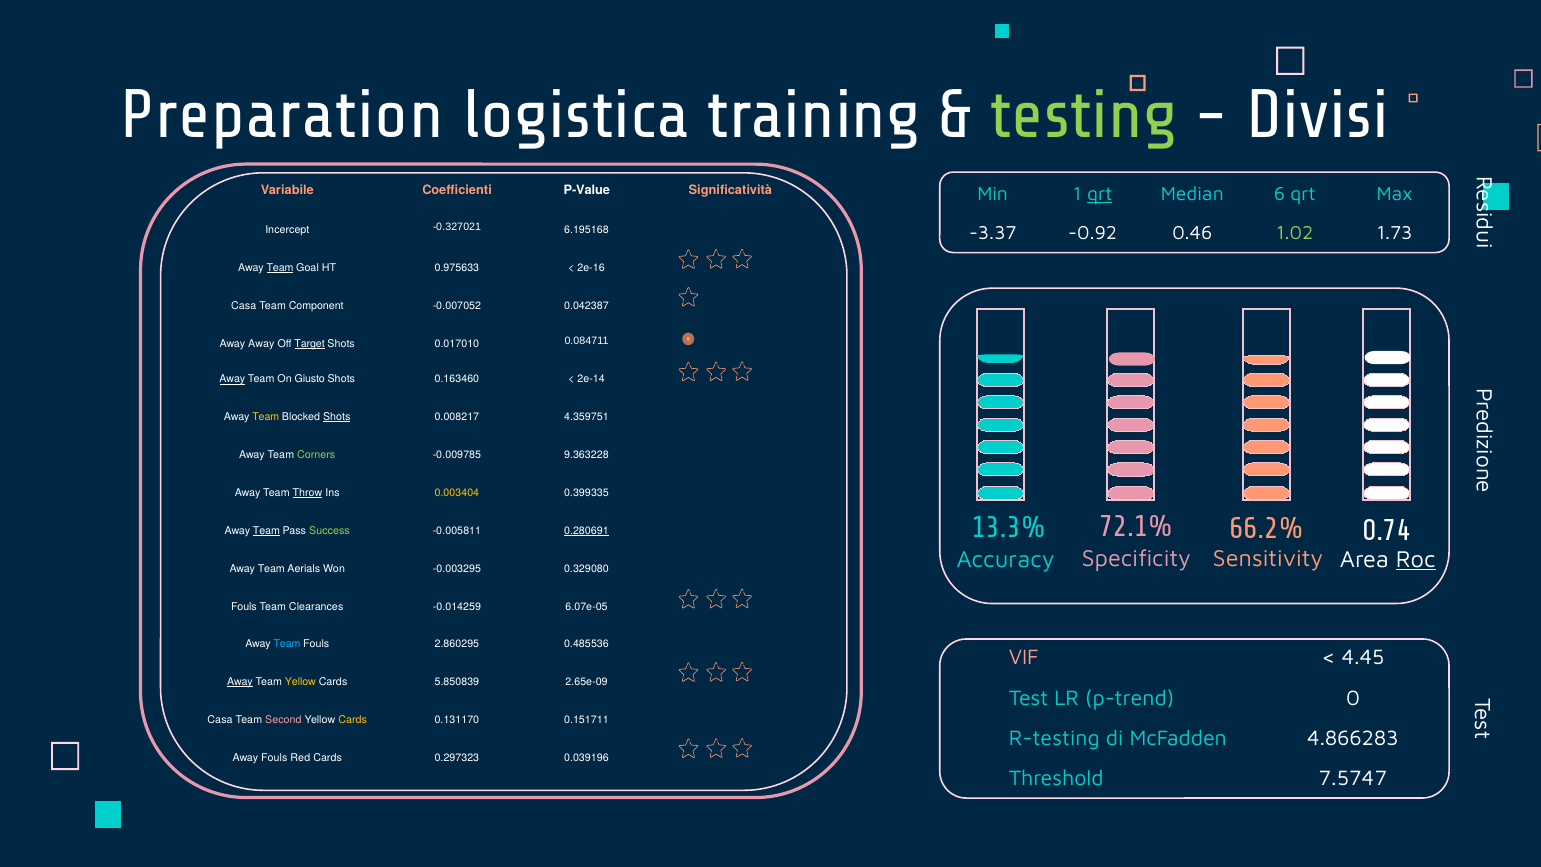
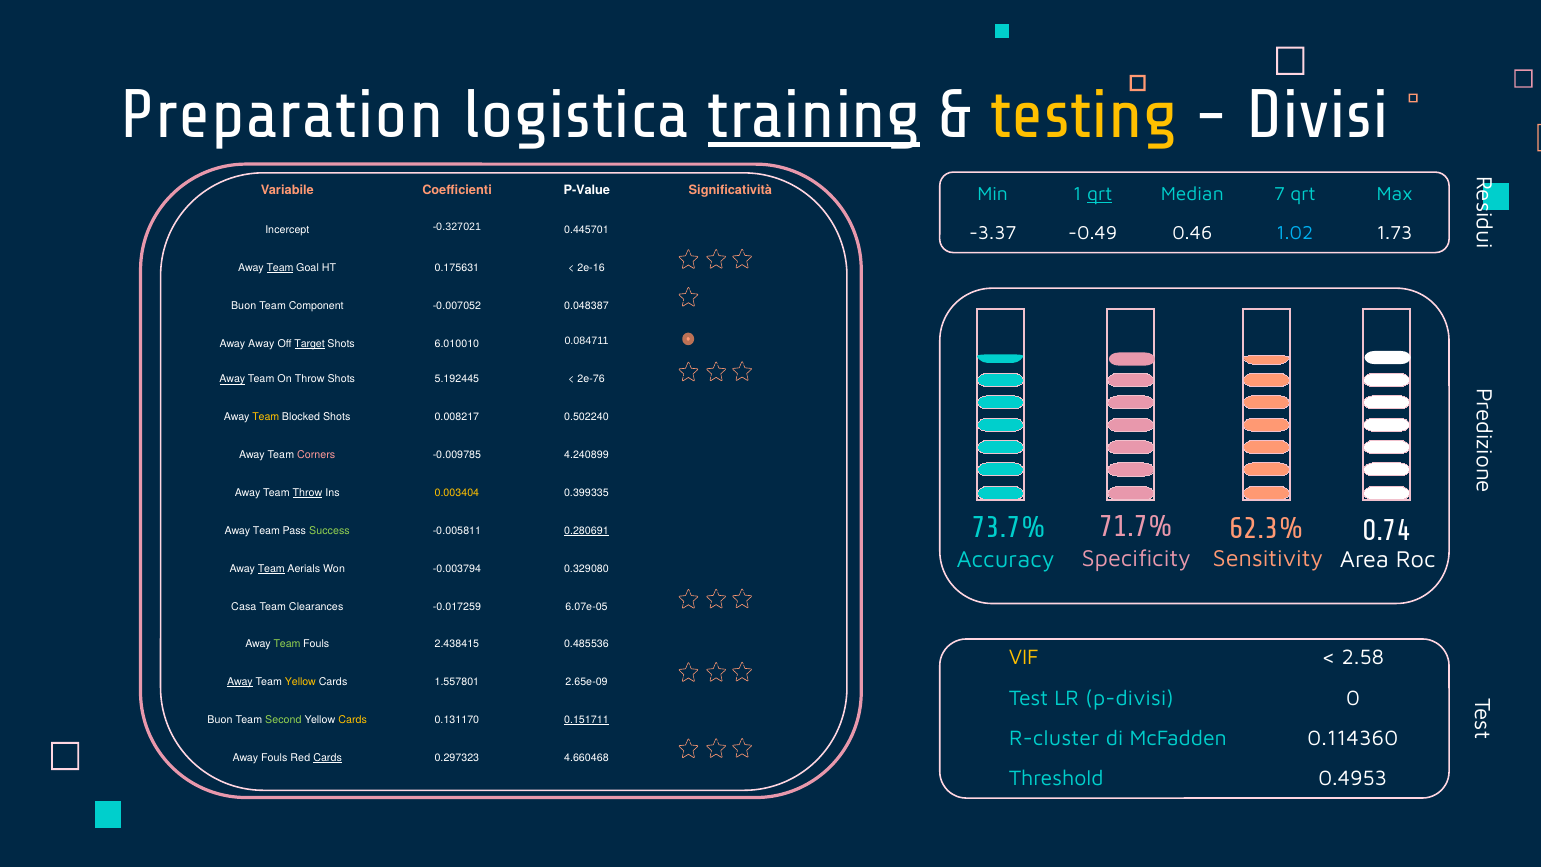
training underline: none -> present (814, 115)
testing colour: light green -> yellow (1084, 115)
6: 6 -> 7 (1279, 195)
-0.92: -0.92 -> -0.49 (1093, 233)
1.02 colour: light green -> light blue (1295, 233)
6.195168: 6.195168 -> 0.445701 (586, 230)
0.975633: 0.975633 -> 0.175631 (457, 268)
Casa: Casa -> Buon (244, 306)
0.042387: 0.042387 -> 0.048387 (586, 306)
0.017010: 0.017010 -> 6.010010 (457, 344)
On Giusto: Giusto -> Throw (310, 379)
0.163460: 0.163460 -> 5.192445 (457, 379)
2e-14: 2e-14 -> 2e-76 (591, 379)
Shots underline: present -> none (337, 417)
4.359751: 4.359751 -> 0.502240 (586, 417)
Corners colour: light green -> pink (316, 455)
9.363228: 9.363228 -> 4.240899 (586, 455)
72.1%: 72.1% -> 71.7% (1136, 527)
13.3%: 13.3% -> 73.7% (1009, 527)
66.2%: 66.2% -> 62.3% (1267, 528)
Team underline: present -> none (266, 531)
Roc underline: present -> none (1416, 560)
Team underline: none -> present (271, 569)
-0.003295: -0.003295 -> -0.003794 (457, 569)
Fouls: Fouls -> Casa (244, 606)
-0.014259: -0.014259 -> -0.017259 (457, 606)
Team colour: light blue -> light green (287, 644)
2.860295: 2.860295 -> 2.438415 (457, 644)
VIF colour: pink -> yellow (1024, 657)
4.45: 4.45 -> 2.58 (1363, 657)
5.850839: 5.850839 -> 1.557801 (457, 682)
p-trend: p-trend -> p-divisi (1130, 698)
Casa: Casa -> Buon (220, 720)
Second colour: pink -> light green (283, 720)
0.151711 underline: none -> present (586, 720)
R-testing: R-testing -> R-cluster (1054, 738)
4.866283: 4.866283 -> 0.114360 (1353, 738)
Cards underline: none -> present (328, 758)
0.039196: 0.039196 -> 4.660468 (586, 758)
7.5747: 7.5747 -> 0.4953 (1353, 779)
